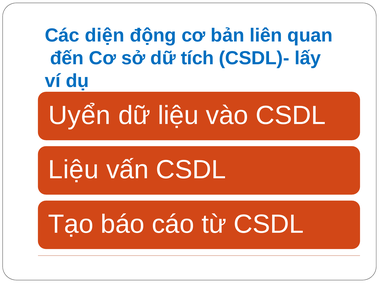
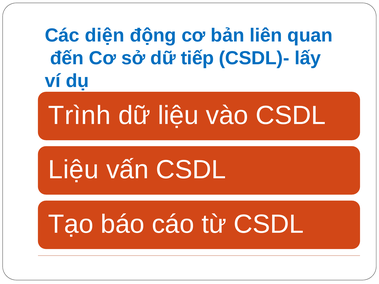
tích: tích -> tiếp (197, 58)
Uyển: Uyển -> Trình (79, 115)
